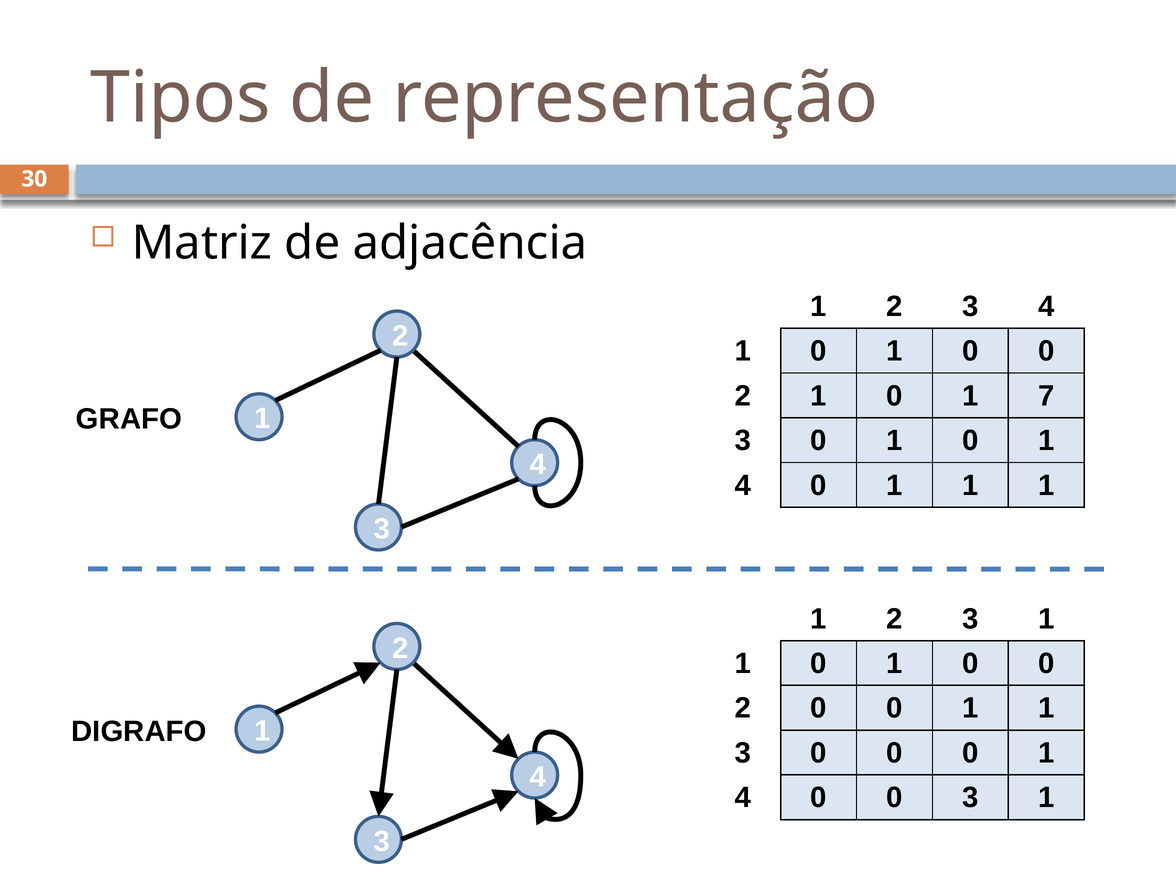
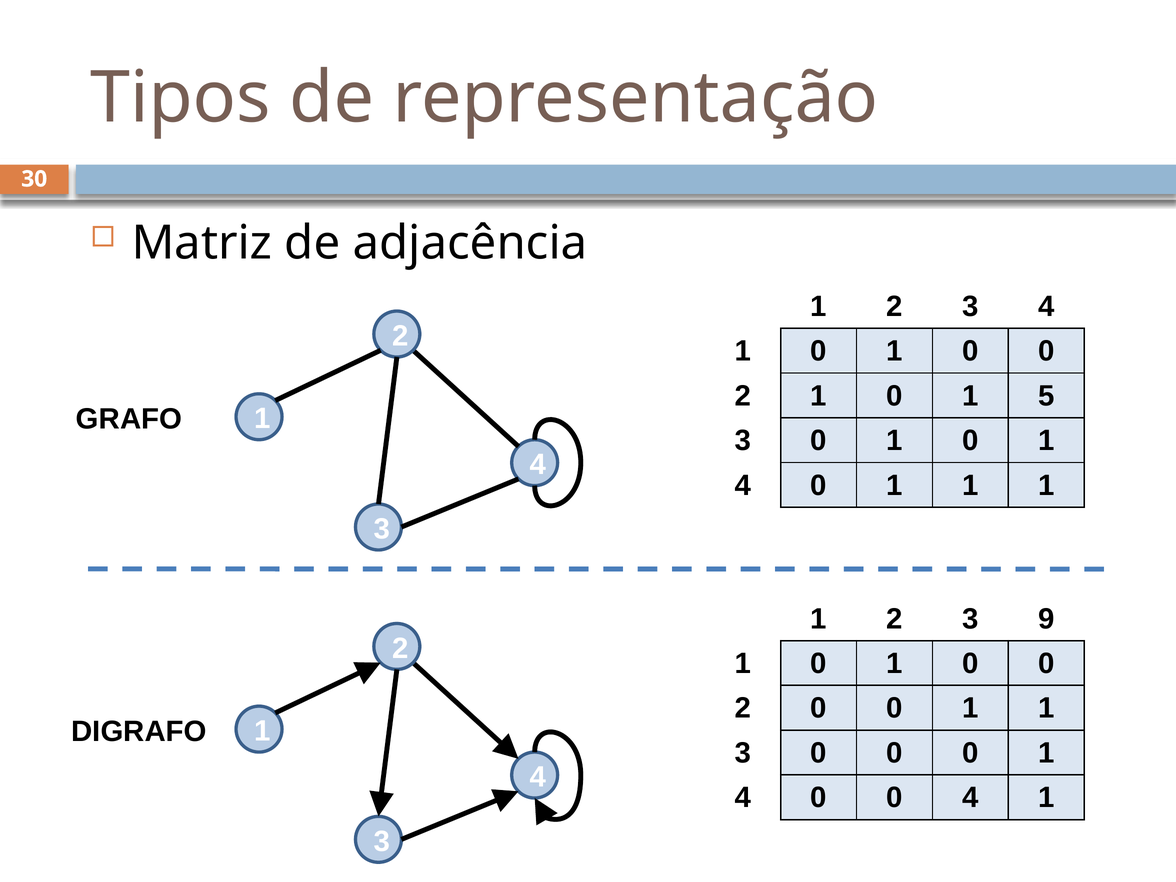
7: 7 -> 5 (1046, 396)
1 2 3 1: 1 -> 9 (1046, 619)
0 3: 3 -> 4 (971, 798)
